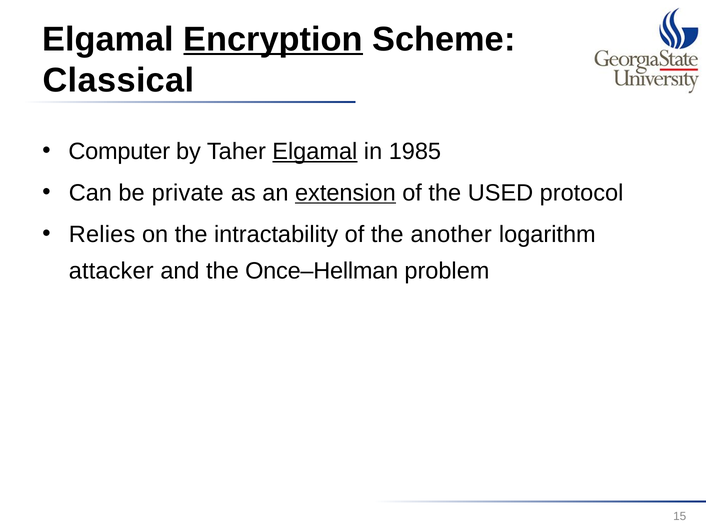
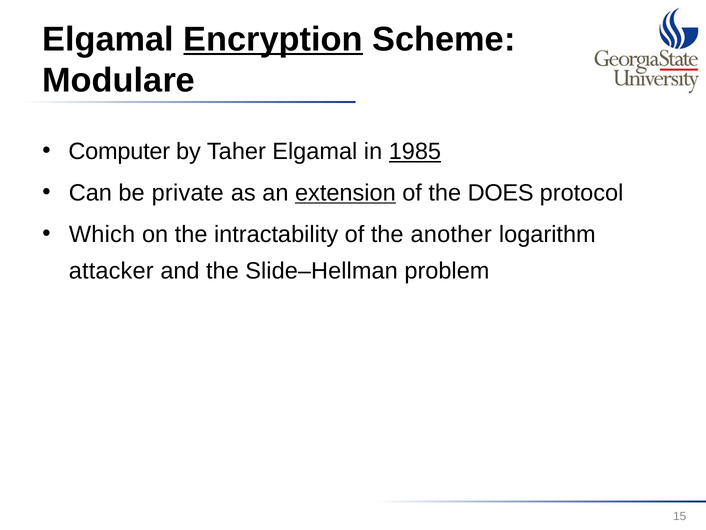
Classical: Classical -> Modulare (119, 81)
Elgamal underline: present -> none (315, 151)
1985 underline: none -> present (415, 151)
USED: USED -> DOES (501, 193)
Relies: Relies -> Which (102, 234)
Once–Hellman: Once–Hellman -> Slide–Hellman (322, 271)
